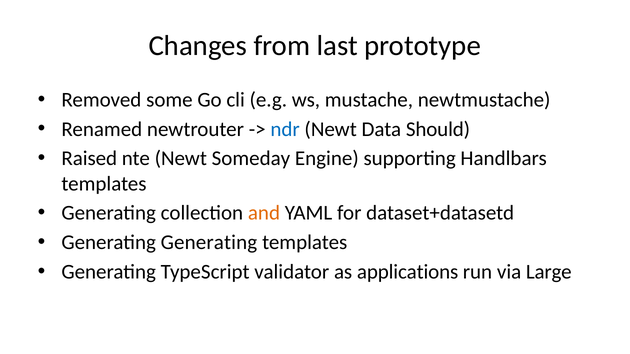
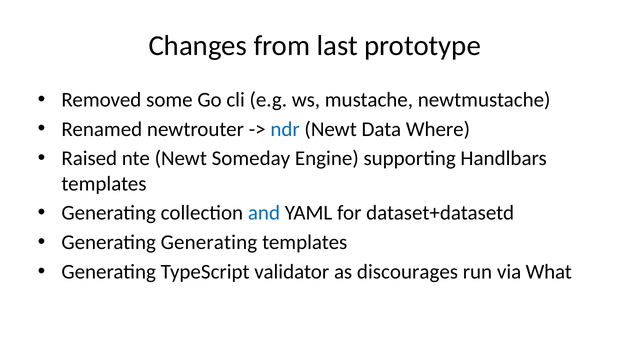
Should: Should -> Where (438, 129)
and colour: orange -> blue (264, 213)
applications: applications -> discourages (408, 272)
Large: Large -> What (549, 272)
